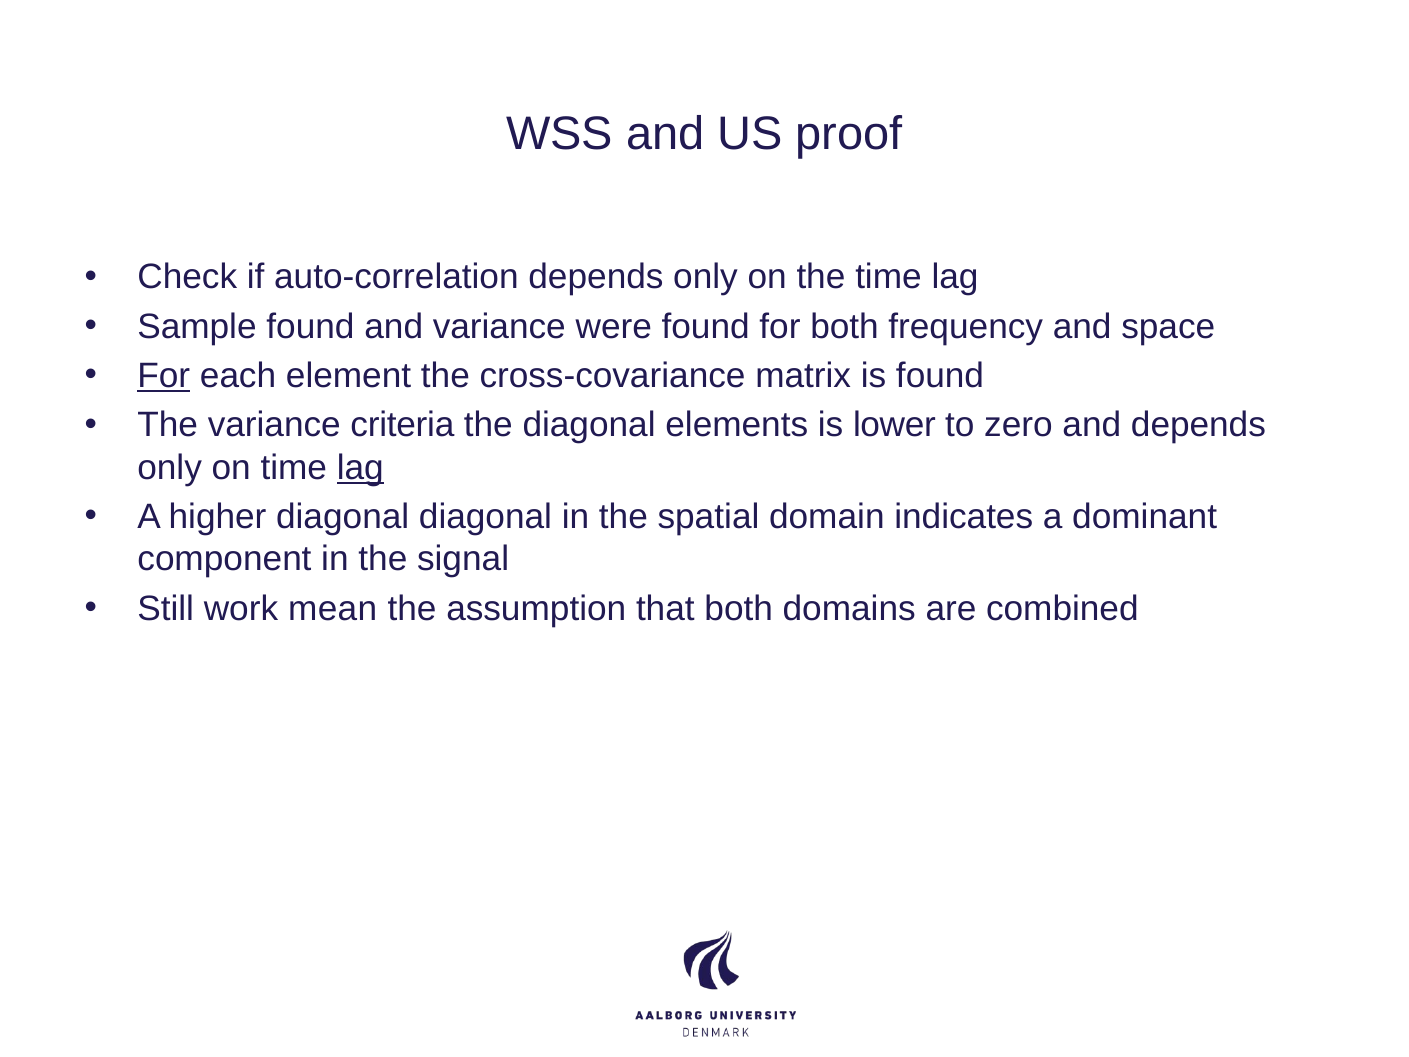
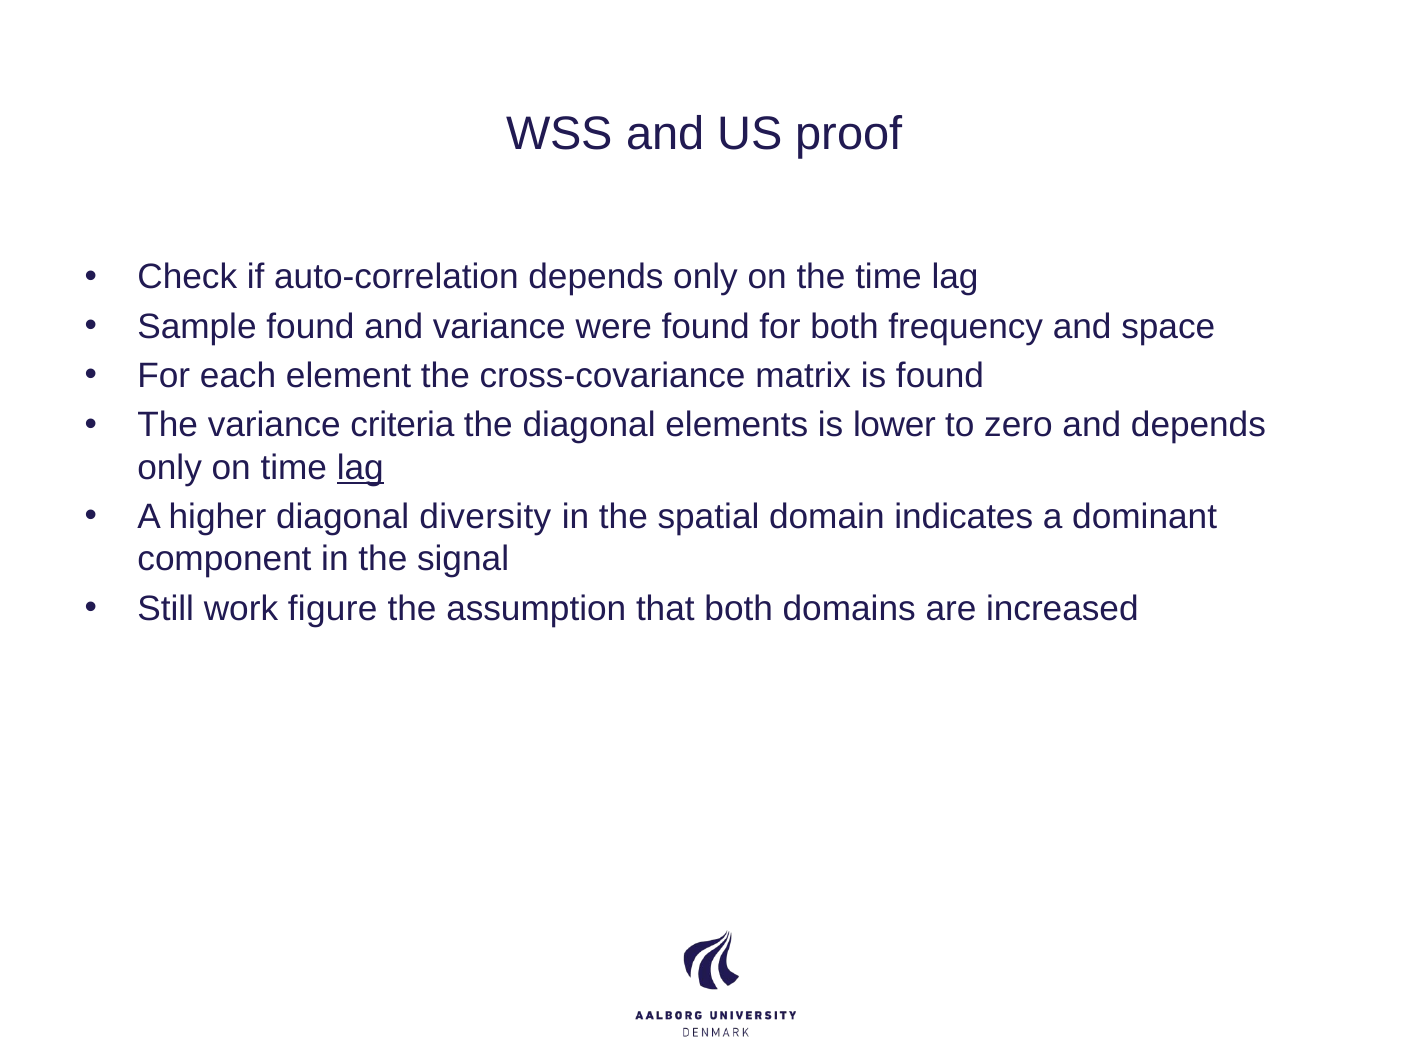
For underline: present -> none (164, 376)
diagonal diagonal: diagonal -> diversity (485, 517)
mean: mean -> figure (333, 608)
combined: combined -> increased (1062, 608)
